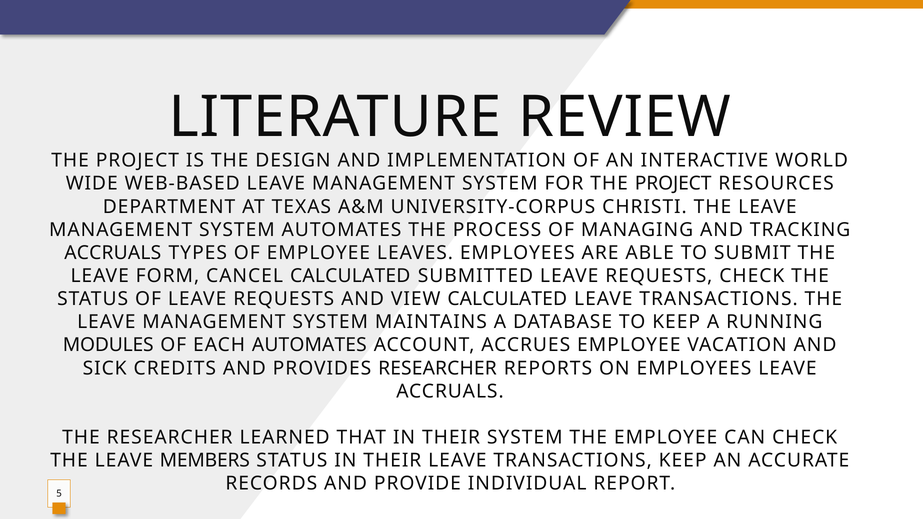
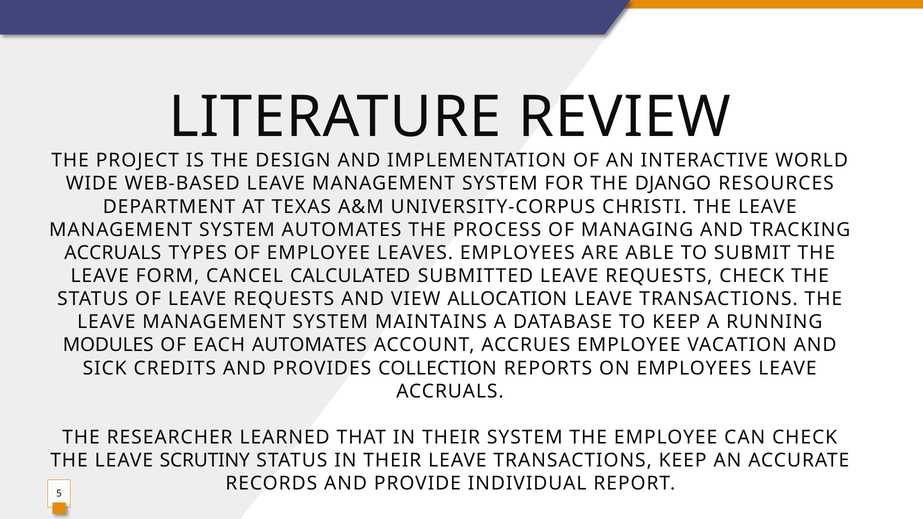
FOR THE PROJECT: PROJECT -> DJANGO (673, 184)
VIEW CALCULATED: CALCULATED -> ALLOCATION (507, 299)
PROVIDES RESEARCHER: RESEARCHER -> COLLECTION (437, 368)
MEMBERS: MEMBERS -> SCRUTINY (205, 461)
